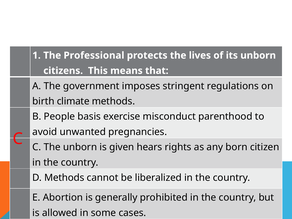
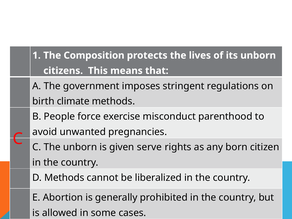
Professional: Professional -> Composition (94, 55)
basis: basis -> force (89, 117)
hears: hears -> serve (149, 147)
